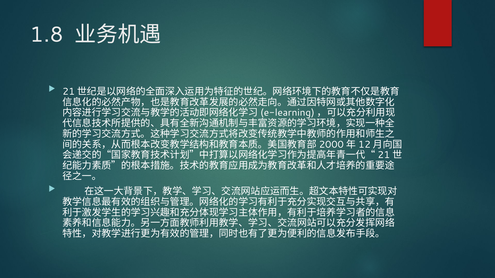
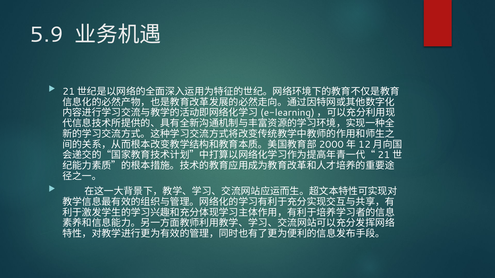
1.8: 1.8 -> 5.9 (47, 35)
